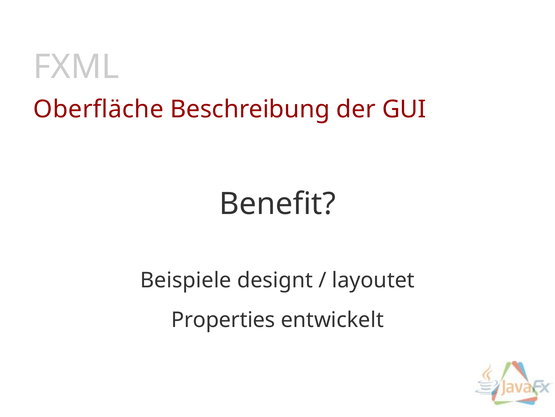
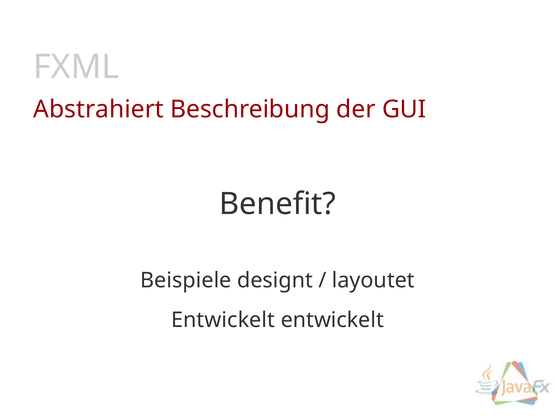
Oberfläche: Oberfläche -> Abstrahiert (99, 109)
Properties: Properties -> Entwickelt (223, 320)
